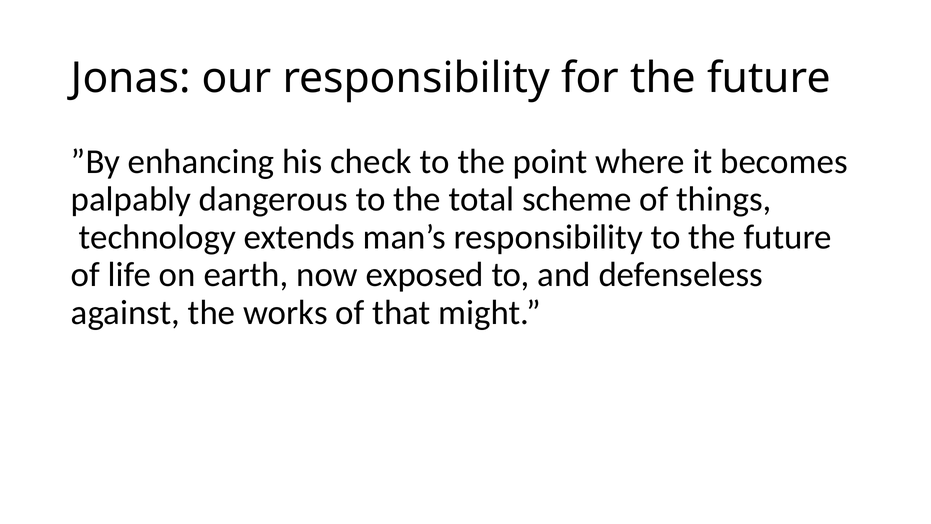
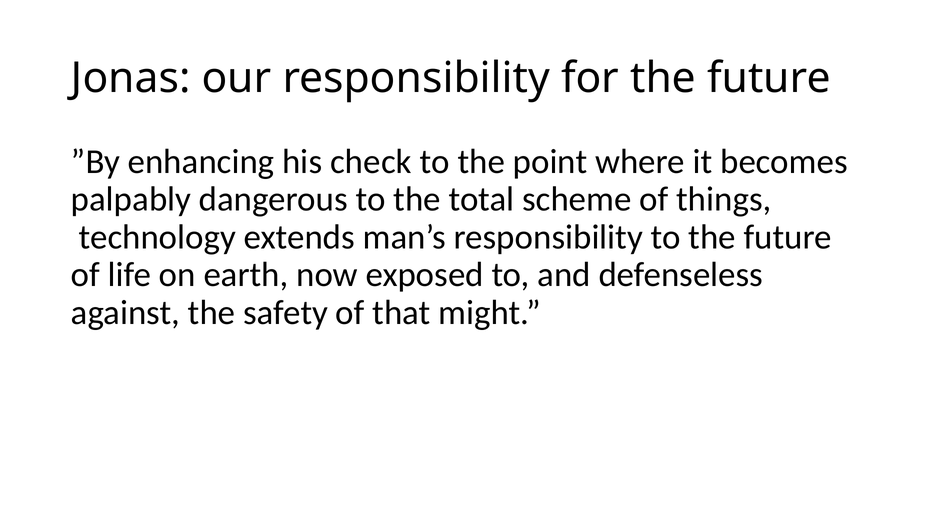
works: works -> safety (285, 312)
